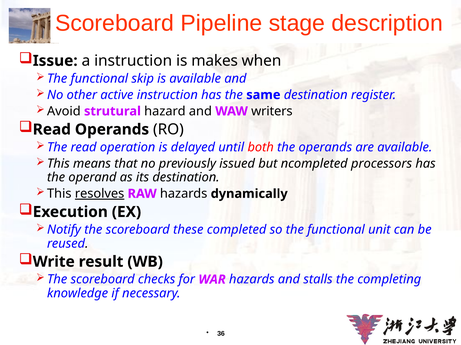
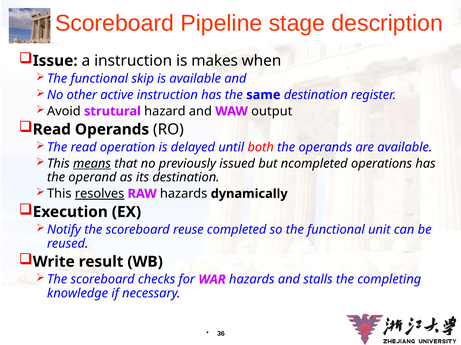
writers: writers -> output (272, 111)
means underline: none -> present (92, 164)
processors: processors -> operations (382, 164)
these: these -> reuse (188, 230)
